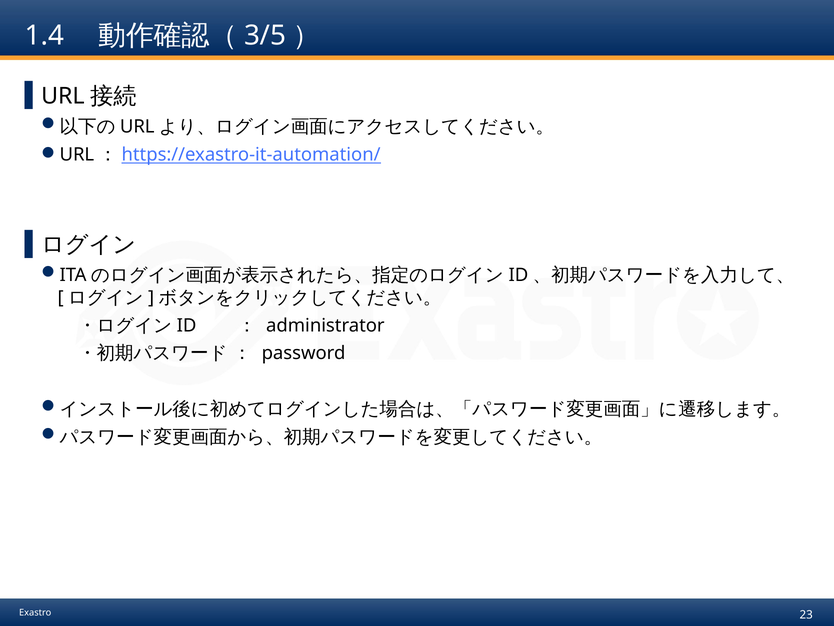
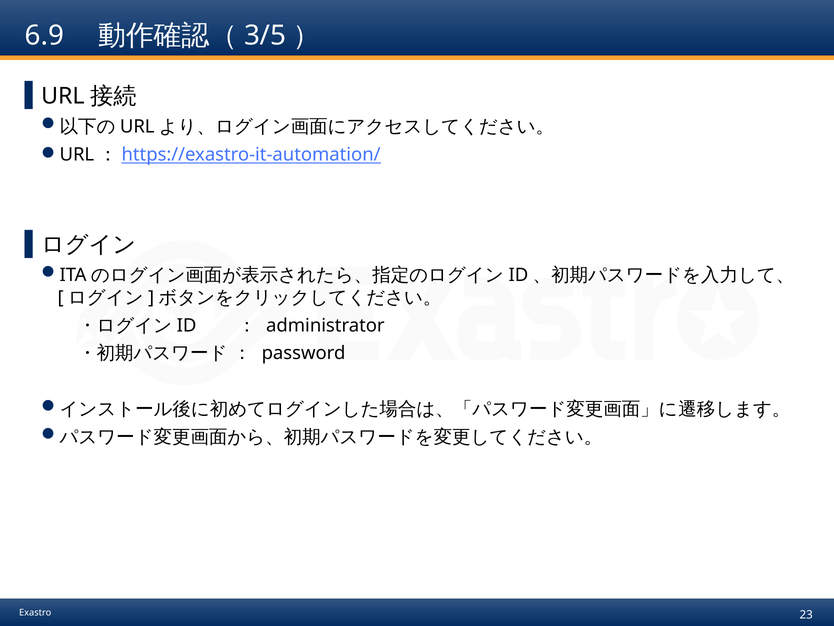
1.4: 1.4 -> 6.9 (44, 35)
